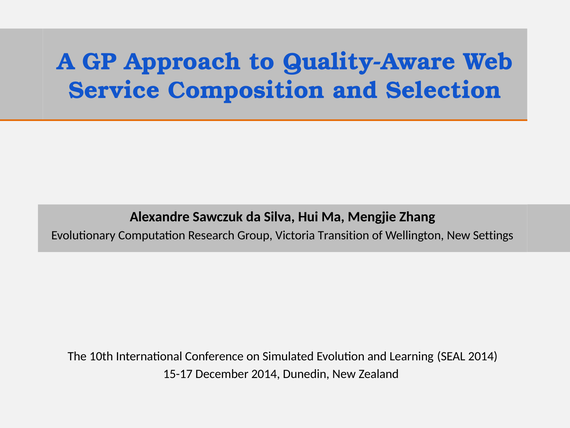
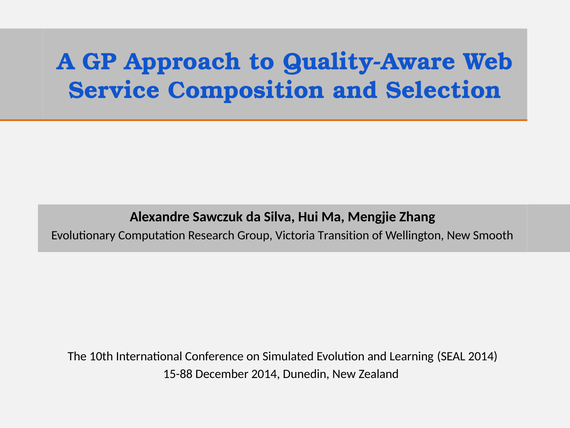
Settings: Settings -> Smooth (493, 235)
15-17: 15-17 -> 15-88 (178, 374)
